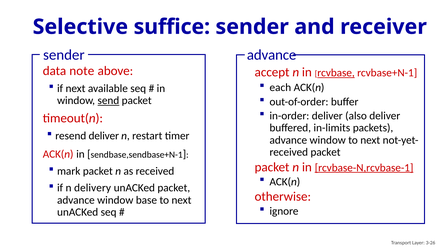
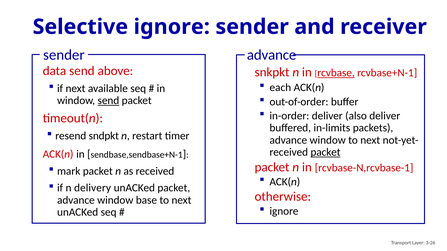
Selective suffice: suffice -> ignore (172, 27)
data note: note -> send (82, 71)
accept: accept -> snkpkt (272, 72)
resend deliver: deliver -> sndpkt (104, 136)
packet underline: none -> present (326, 152)
rcvbase-N,rcvbase-1 underline: present -> none (364, 168)
